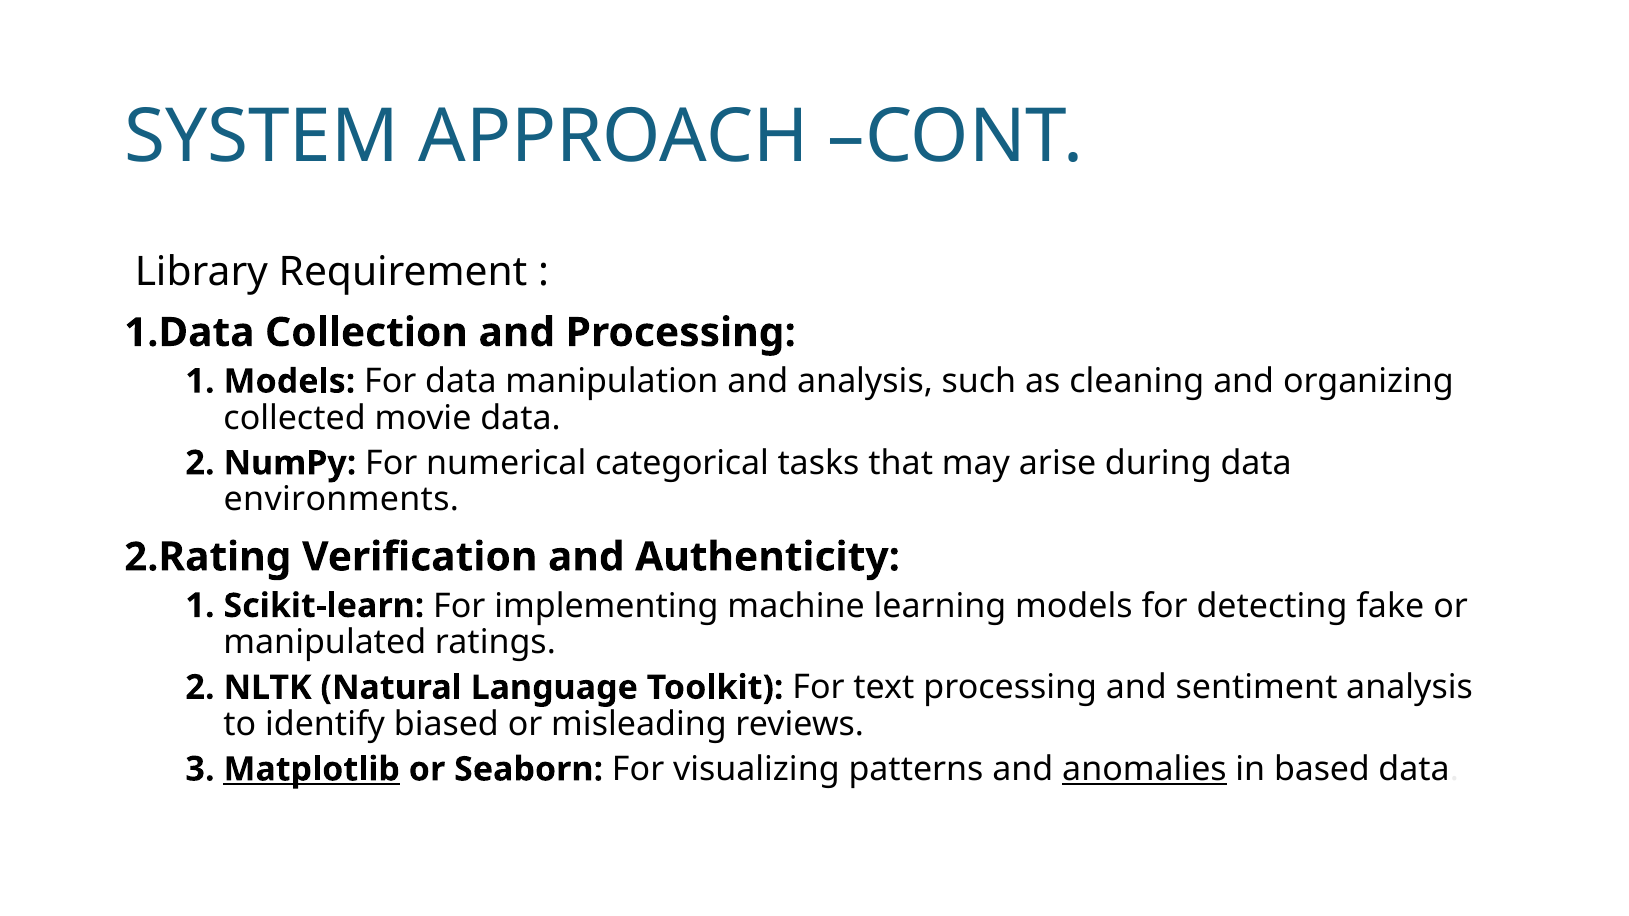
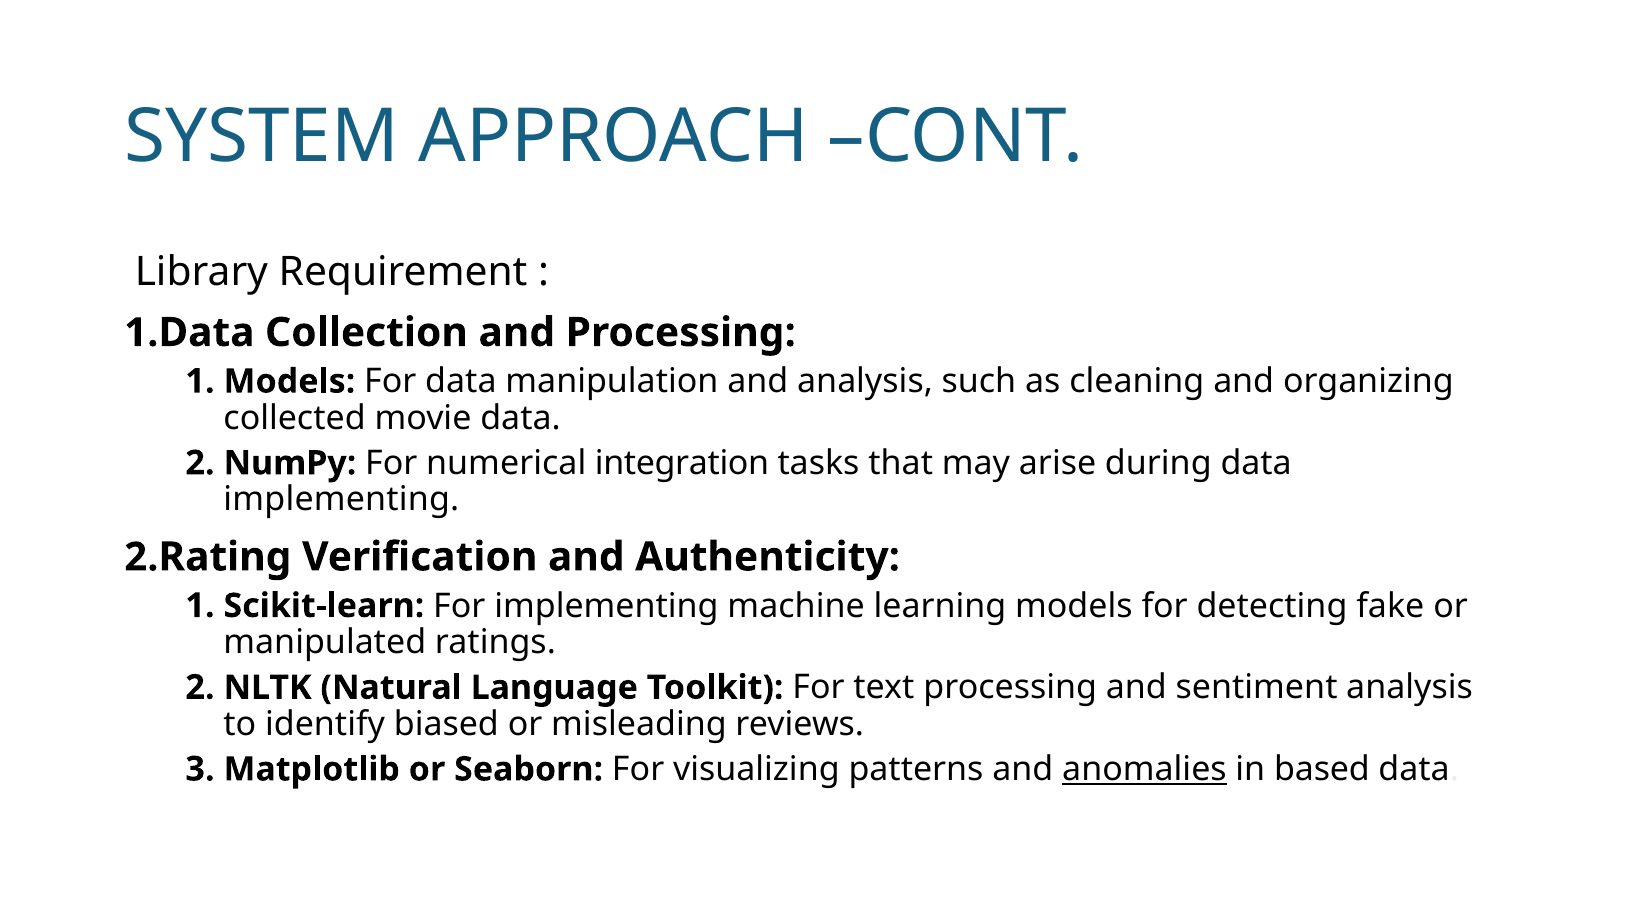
categorical: categorical -> integration (682, 463)
environments: environments -> implementing (341, 500)
Matplotlib underline: present -> none (312, 770)
